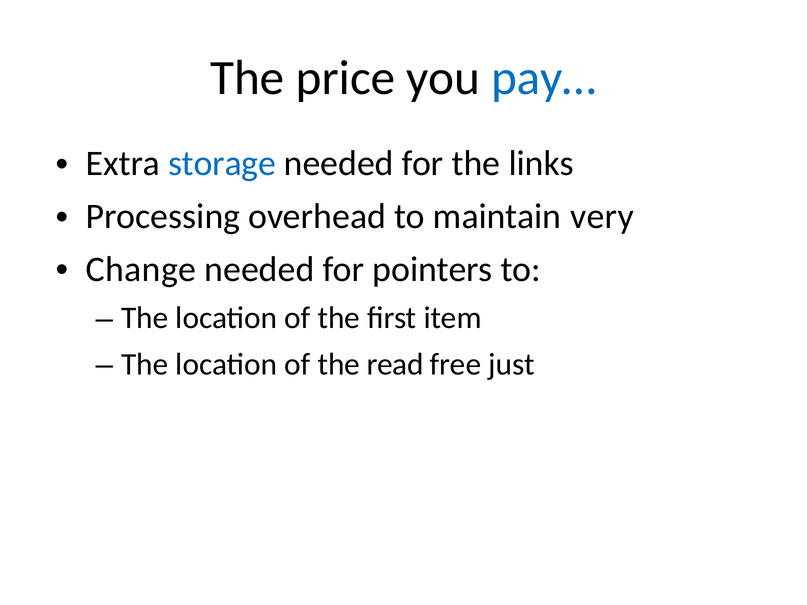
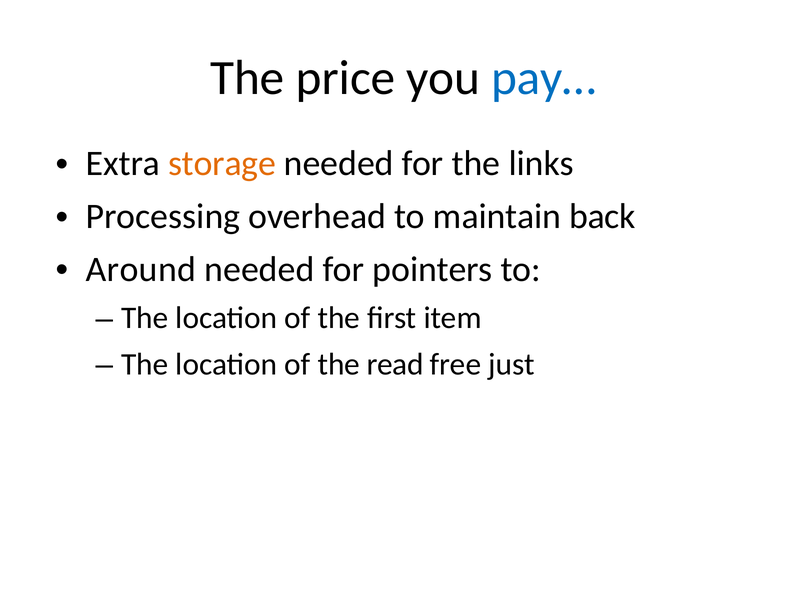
storage colour: blue -> orange (222, 164)
very: very -> back (602, 217)
Change: Change -> Around (141, 269)
